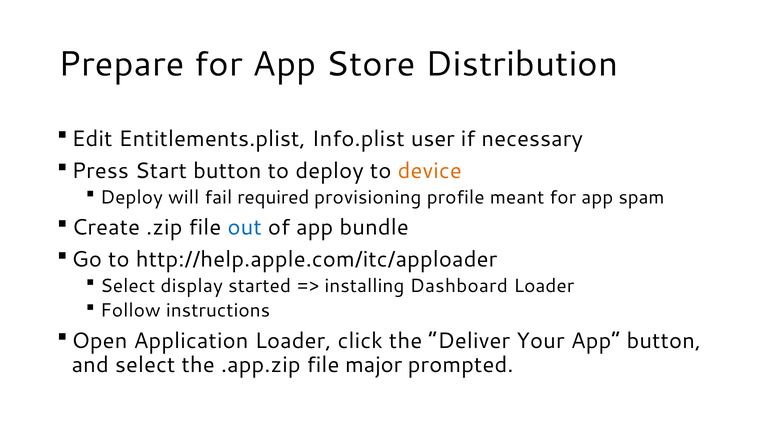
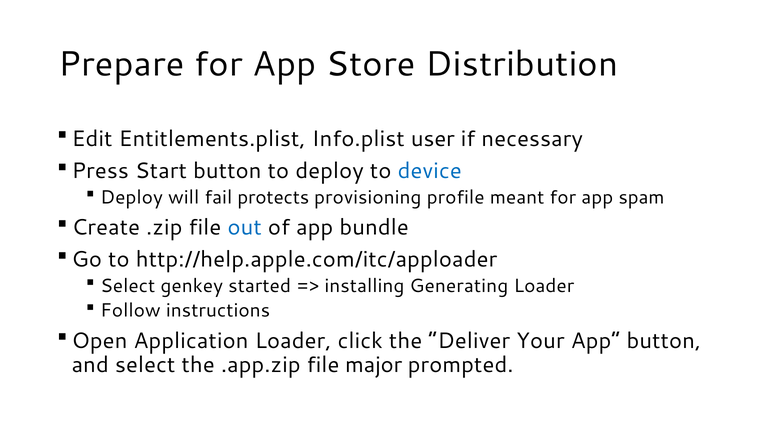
device colour: orange -> blue (430, 171)
required: required -> protects (273, 197)
display: display -> genkey (192, 286)
Dashboard: Dashboard -> Generating (459, 286)
